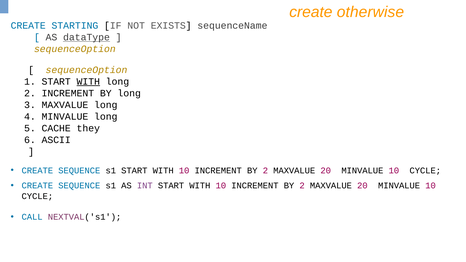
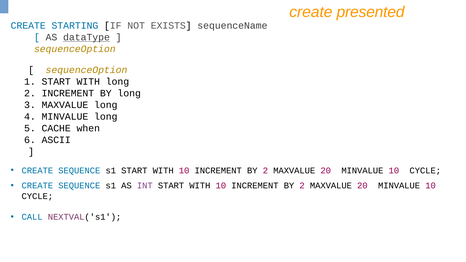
otherwise: otherwise -> presented (371, 12)
WITH underline: present -> none (88, 82)
they: they -> when (88, 128)
